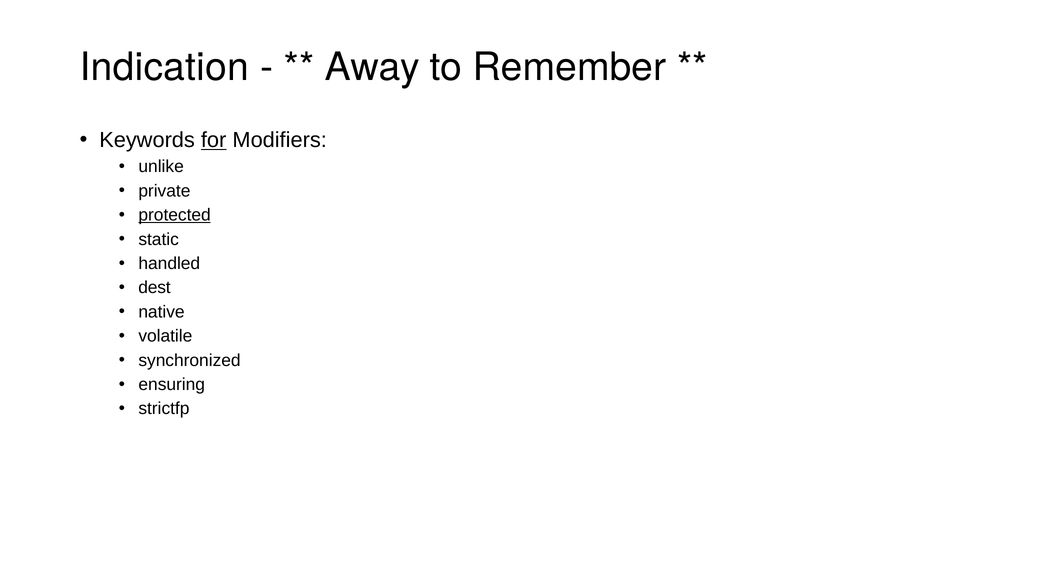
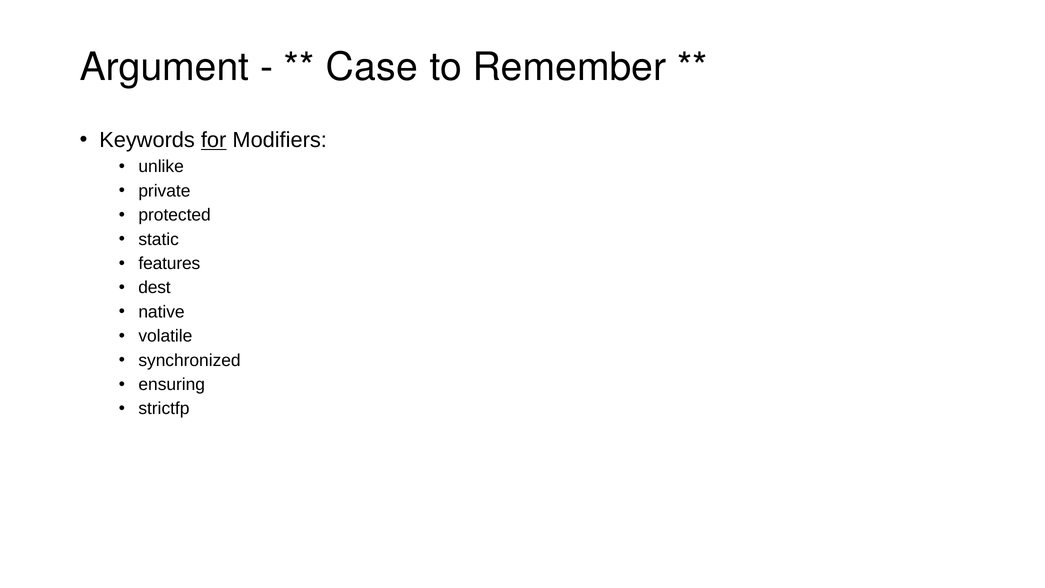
Indication: Indication -> Argument (164, 67)
Away: Away -> Case (372, 67)
protected underline: present -> none (175, 215)
handled: handled -> features (169, 263)
